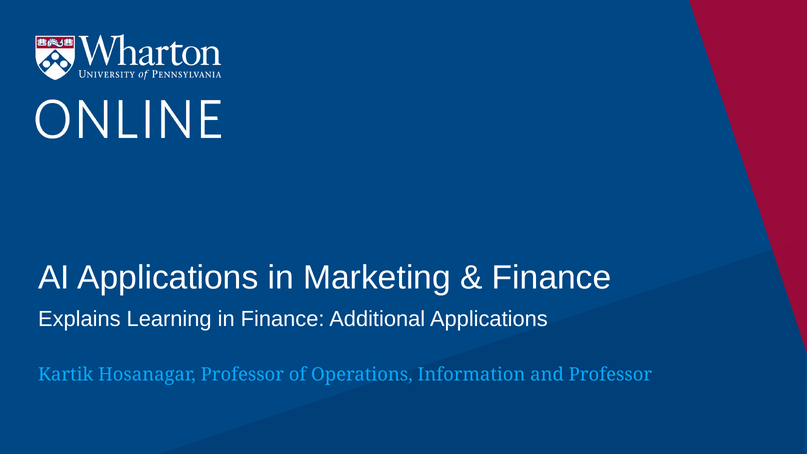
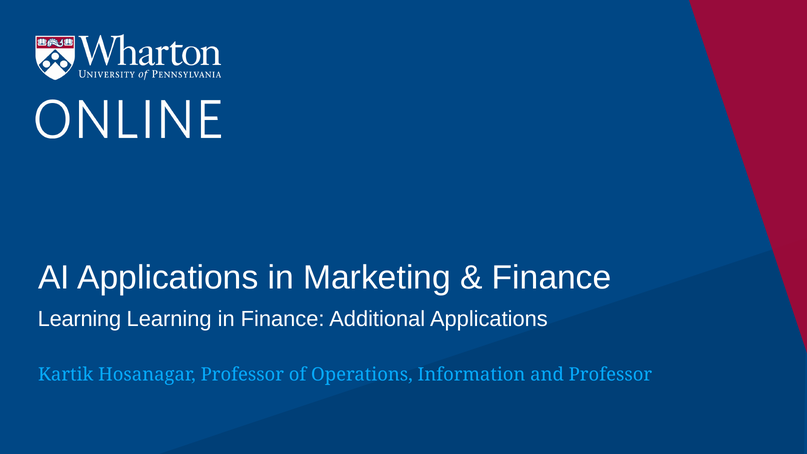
Explains: Explains -> Learning (79, 319)
